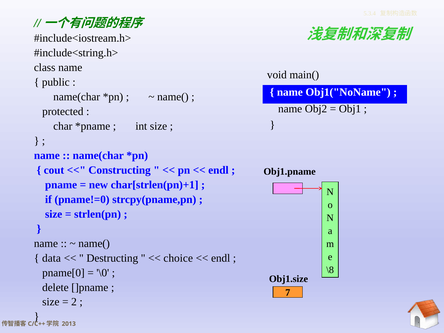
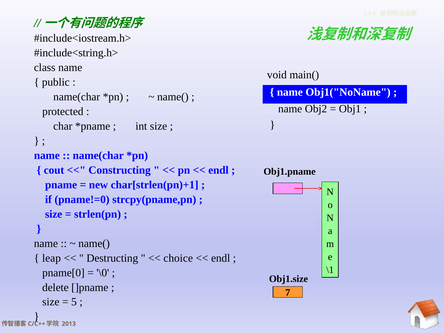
data: data -> leap (51, 258)
\8: \8 -> \1 (330, 270)
2: 2 -> 5 (74, 302)
